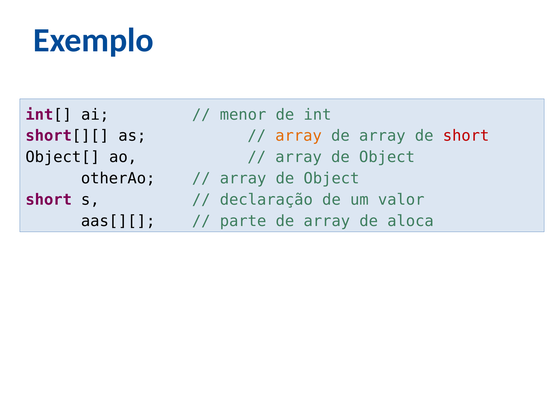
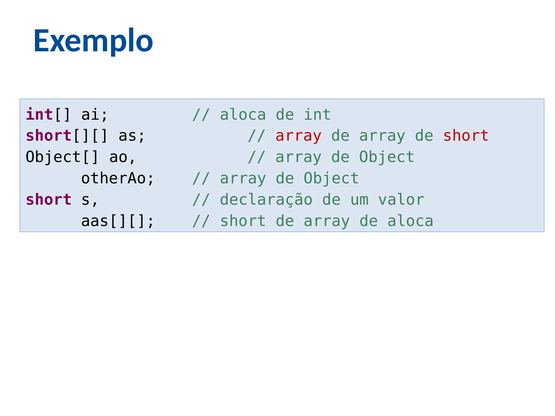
menor: menor -> aloca (243, 115)
array colour: orange -> red (299, 136)
parte: parte -> short (243, 221)
